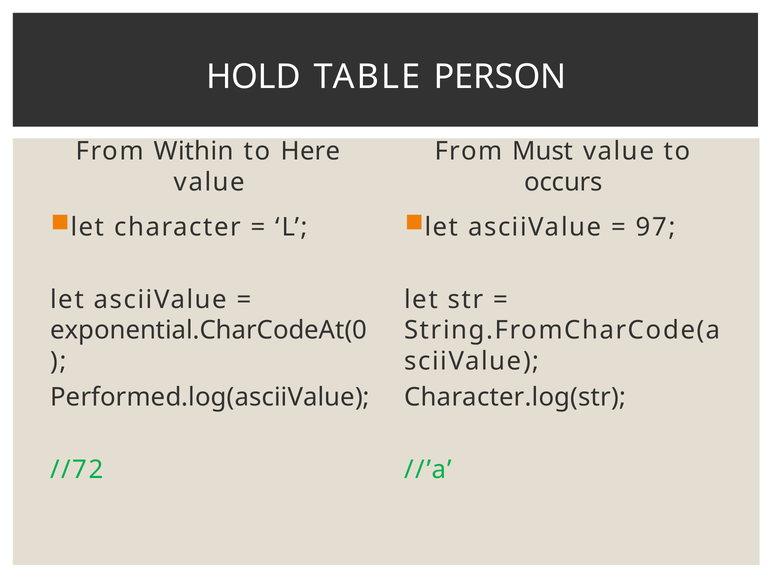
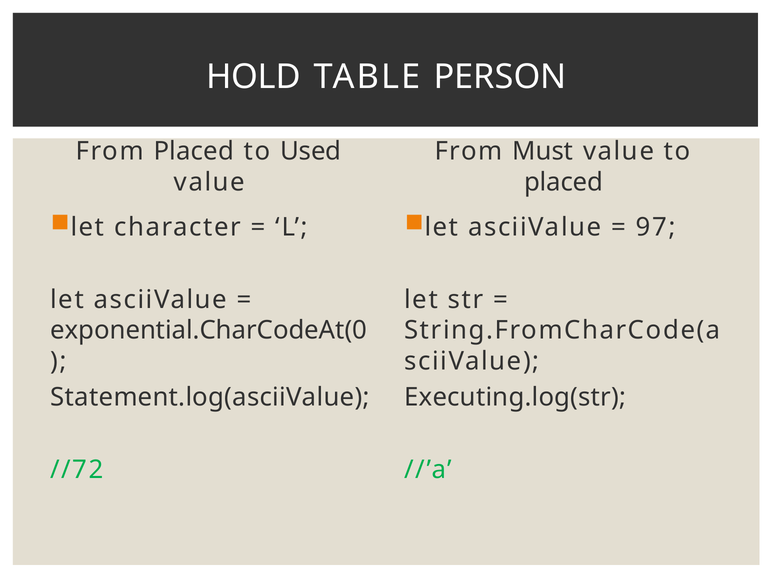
From Within: Within -> Placed (194, 151)
Here: Here -> Used (311, 151)
occurs: occurs -> placed (564, 182)
Performed.log(asciiValue: Performed.log(asciiValue -> Statement.log(asciiValue (210, 397)
Character.log(str: Character.log(str -> Executing.log(str (515, 397)
